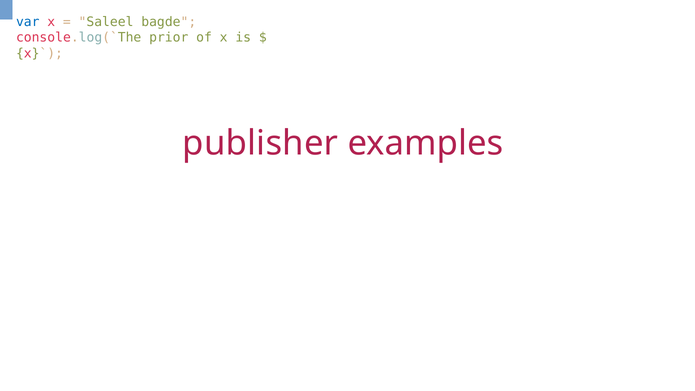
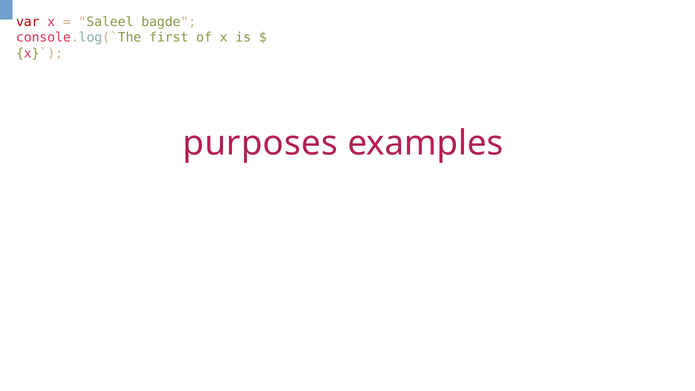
var colour: blue -> red (28, 22)
prior: prior -> first (169, 38)
publisher: publisher -> purposes (260, 143)
